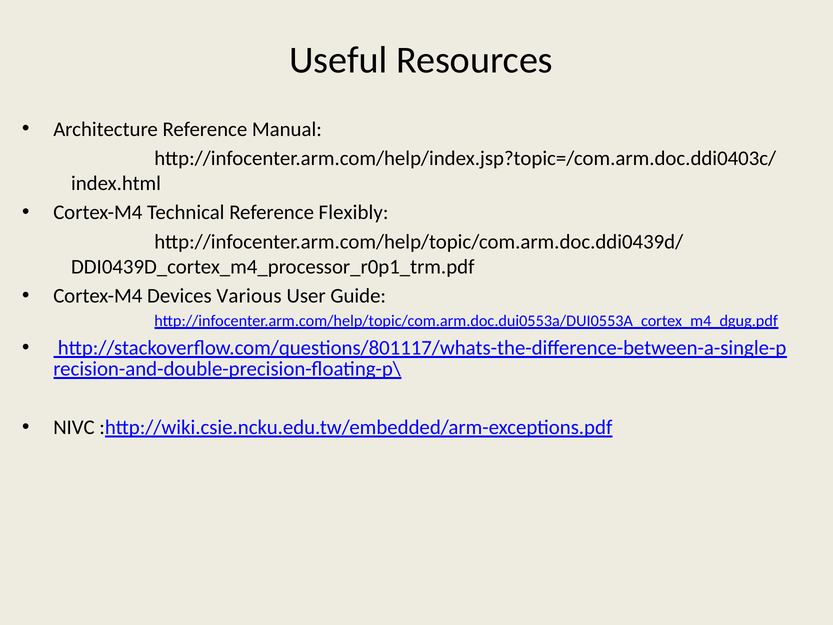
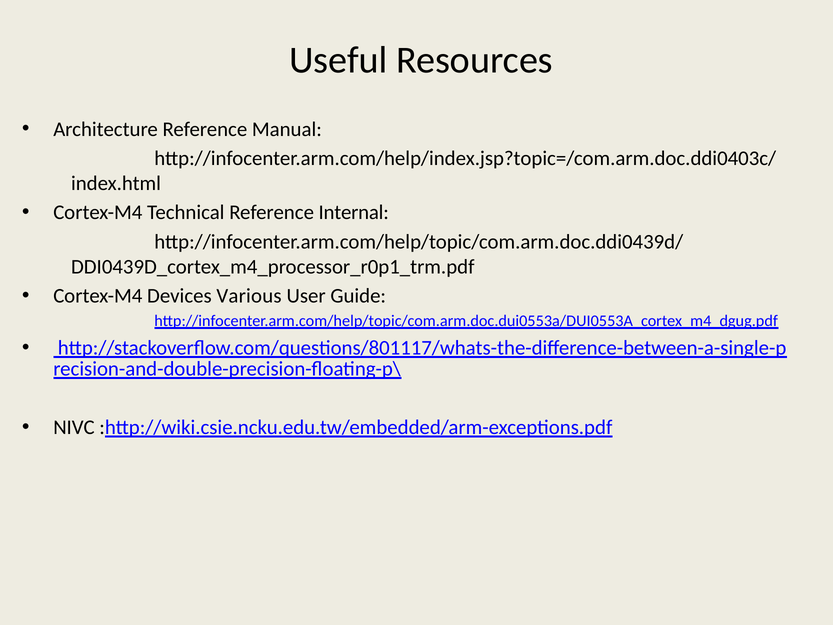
Flexibly: Flexibly -> Internal (354, 212)
